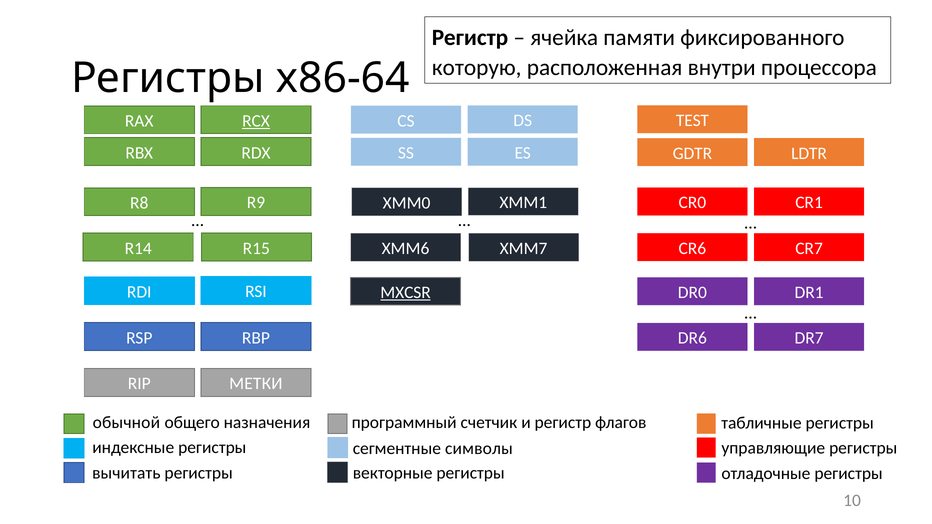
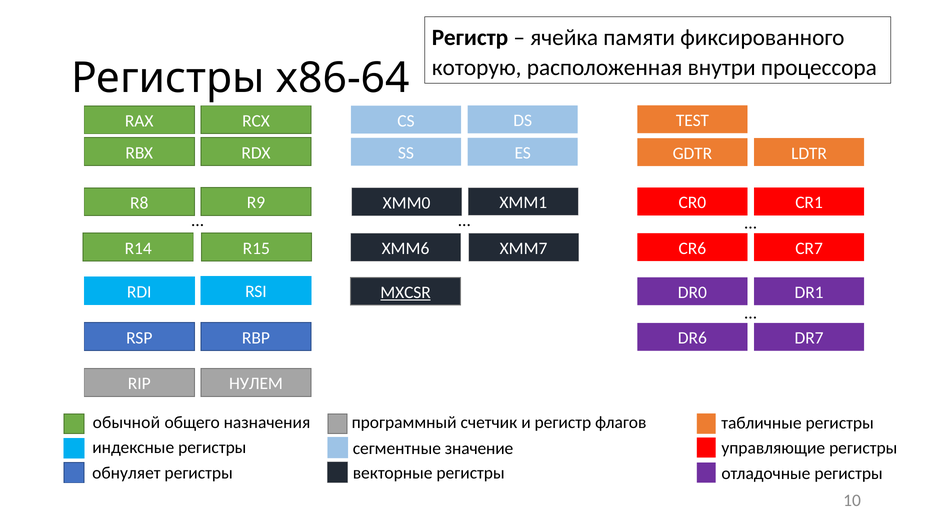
RCX underline: present -> none (256, 121)
МЕТКИ: МЕТКИ -> НУЛЕМ (256, 384)
символы: символы -> значение (479, 449)
вычитать: вычитать -> обнуляет (126, 473)
